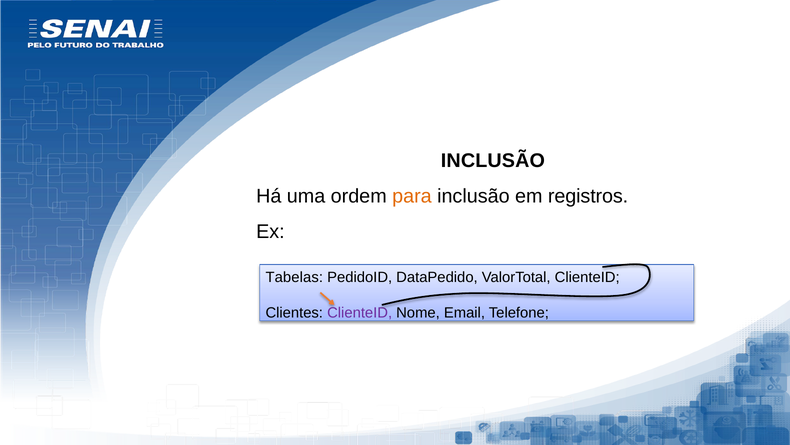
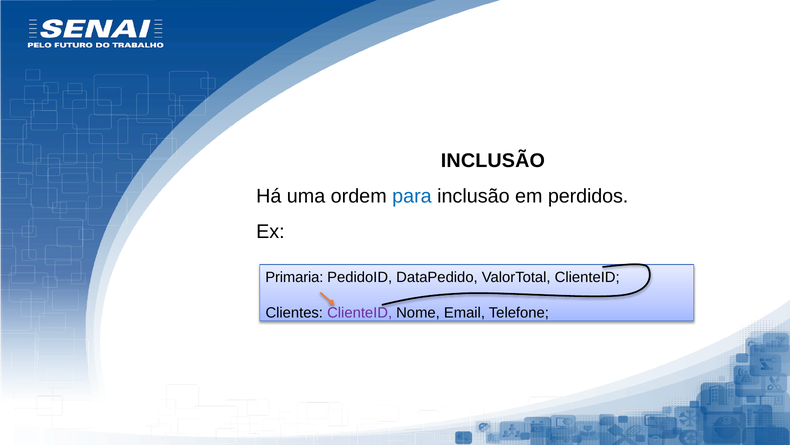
para colour: orange -> blue (412, 196)
registros: registros -> perdidos (588, 196)
Tabelas: Tabelas -> Primaria (294, 277)
